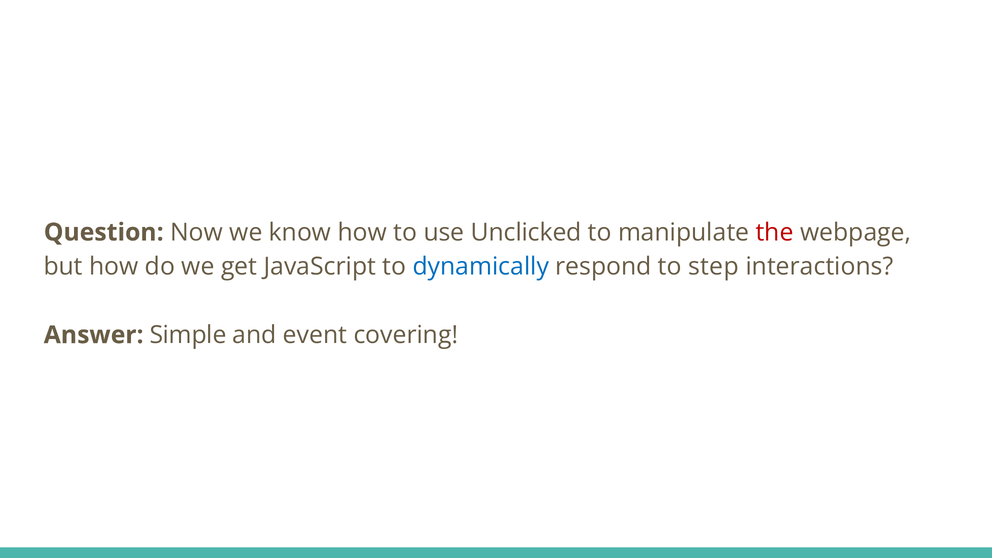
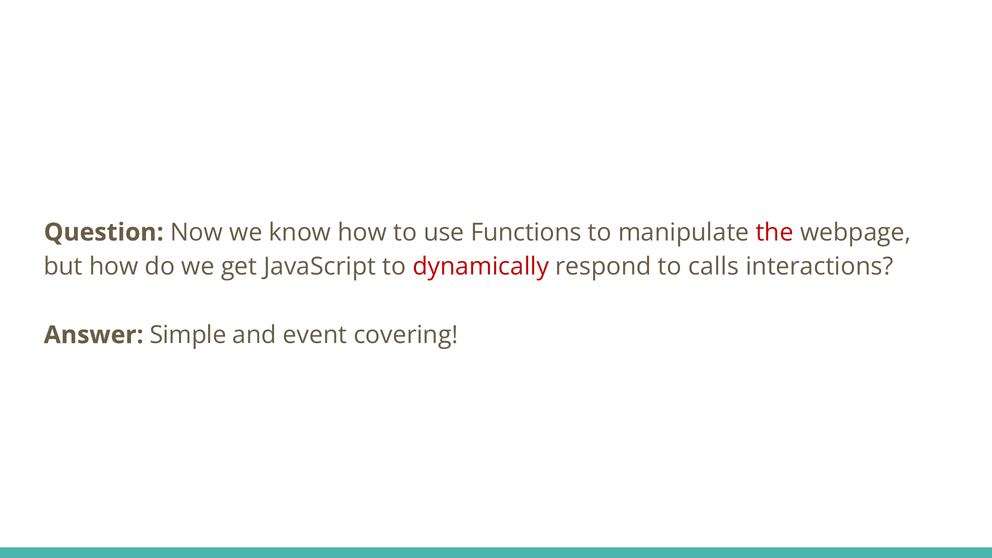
Unclicked: Unclicked -> Functions (526, 232)
dynamically colour: blue -> red (481, 267)
step: step -> calls (714, 267)
